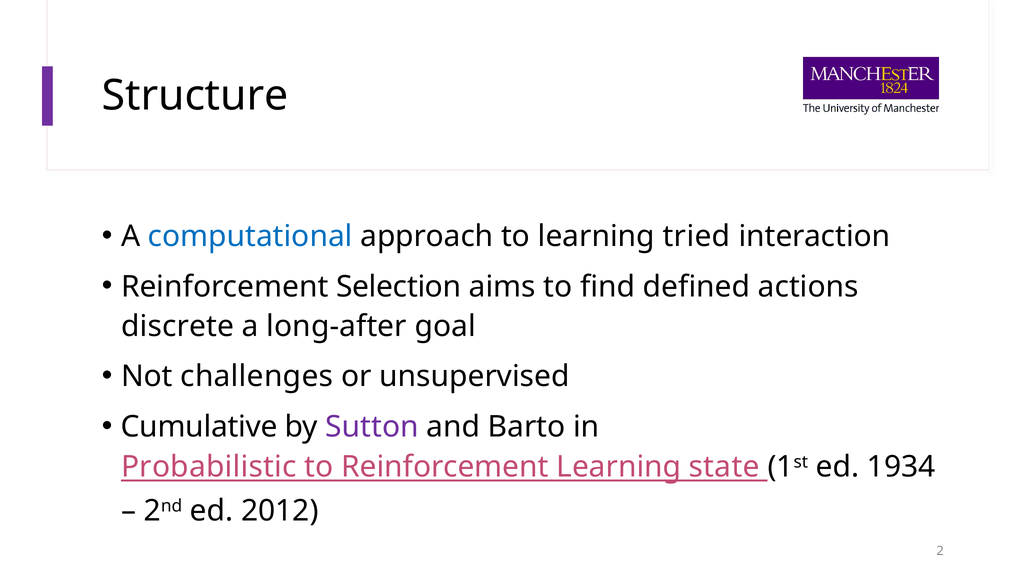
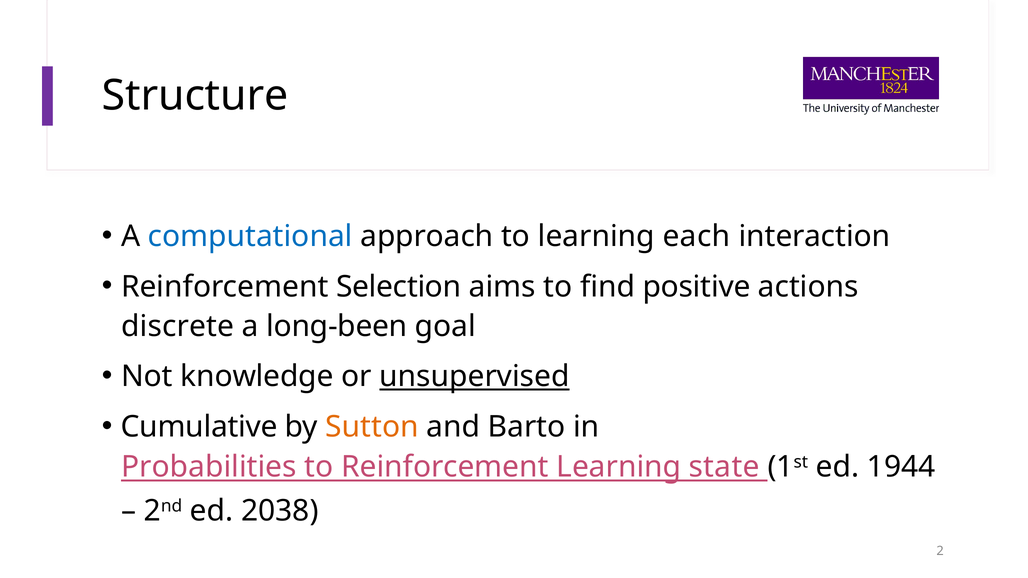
tried: tried -> each (697, 236)
defined: defined -> positive (697, 287)
long-after: long-after -> long-been (337, 326)
challenges: challenges -> knowledge (257, 377)
unsupervised underline: none -> present (475, 377)
Sutton colour: purple -> orange (372, 427)
Probabilistic: Probabilistic -> Probabilities (209, 467)
1934: 1934 -> 1944 (901, 467)
2012: 2012 -> 2038 (280, 511)
